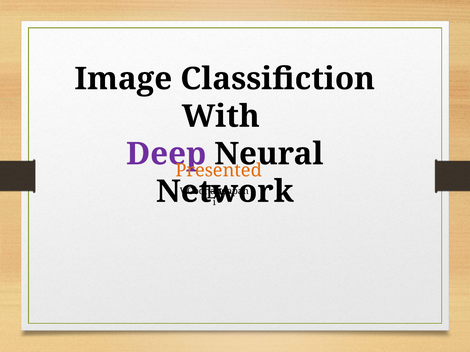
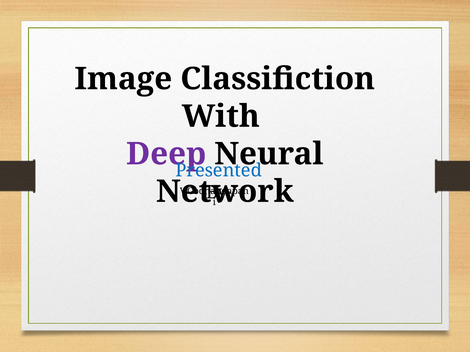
Presented colour: orange -> blue (219, 171)
